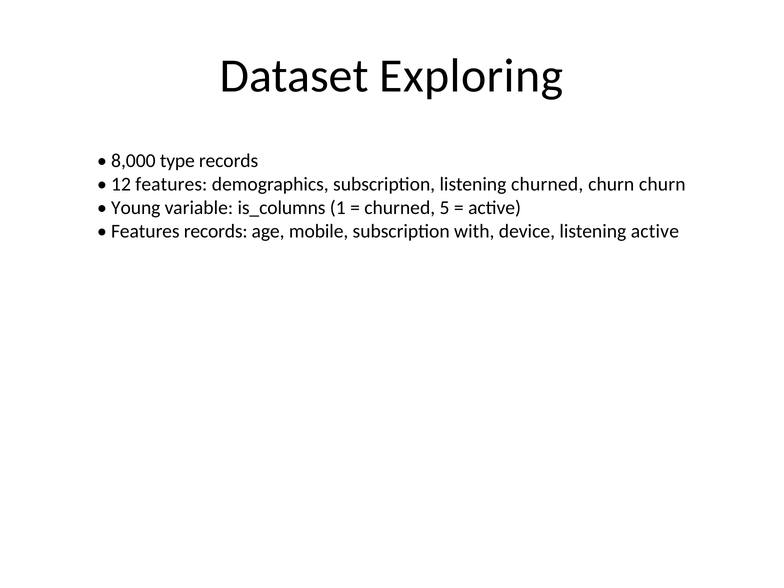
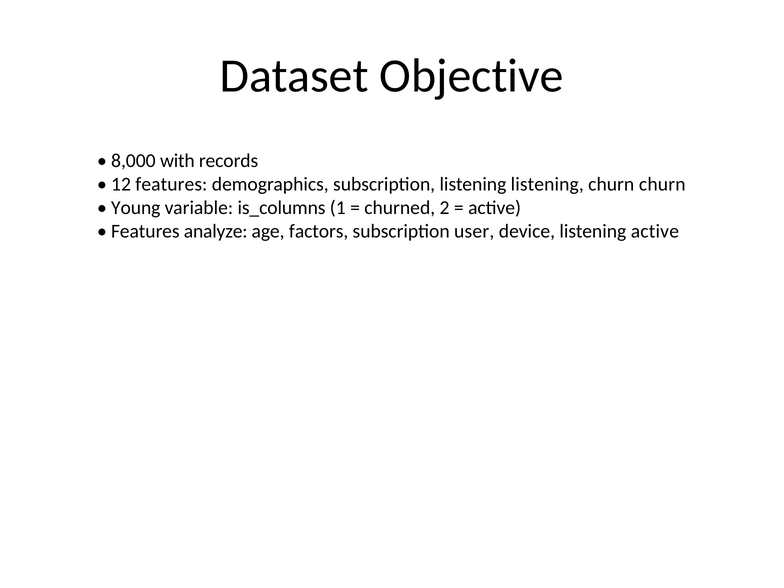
Exploring: Exploring -> Objective (472, 76)
type: type -> with (177, 161)
listening churned: churned -> listening (547, 184)
5: 5 -> 2 (445, 208)
Features records: records -> analyze (216, 231)
mobile: mobile -> factors (319, 231)
with: with -> user (474, 231)
